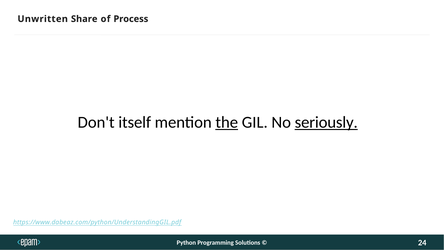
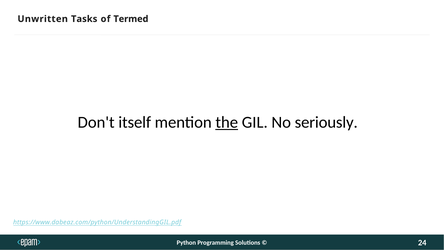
Share: Share -> Tasks (84, 19)
Process: Process -> Termed (131, 19)
seriously underline: present -> none (326, 122)
